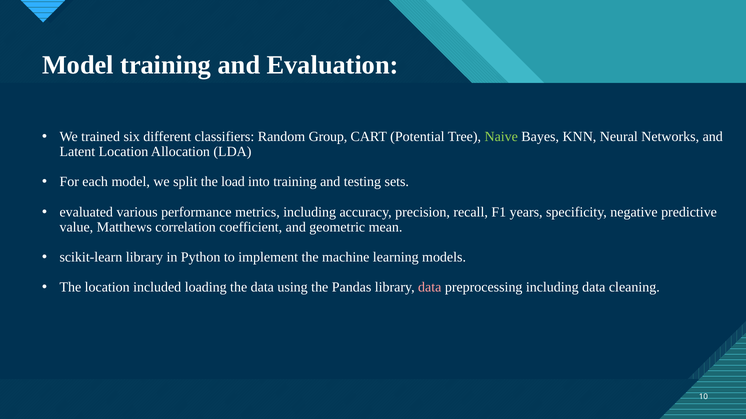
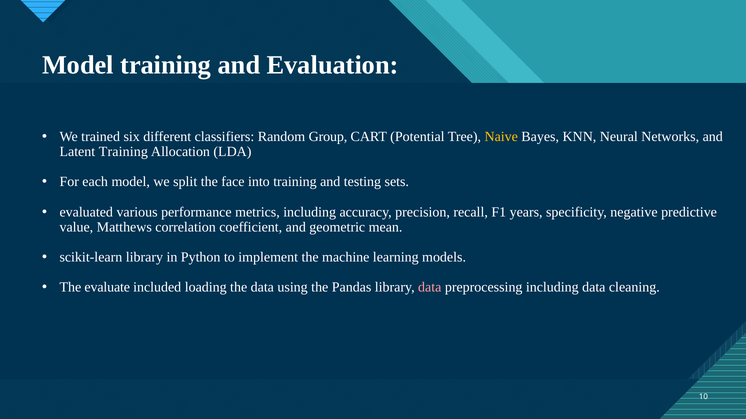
Naive colour: light green -> yellow (501, 137)
Latent Location: Location -> Training (123, 152)
load: load -> face (233, 182)
The location: location -> evaluate (107, 288)
